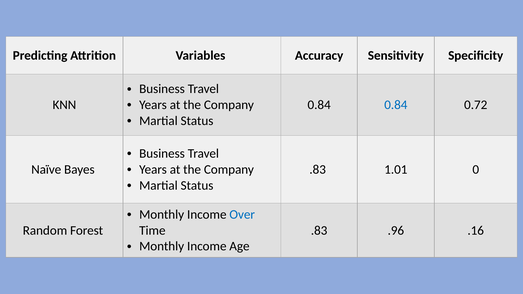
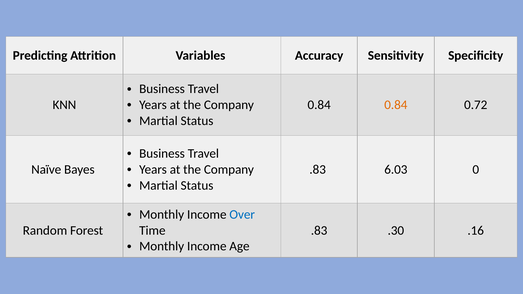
0.84 colour: blue -> orange (396, 105)
1.01: 1.01 -> 6.03 (396, 170)
.96: .96 -> .30 (396, 231)
